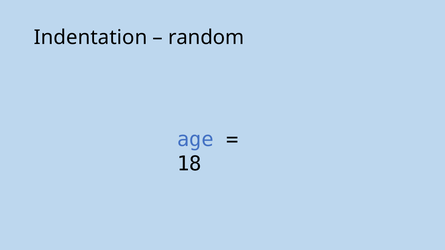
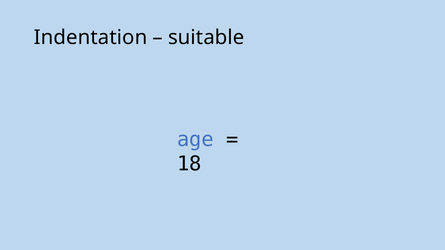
random: random -> suitable (206, 37)
